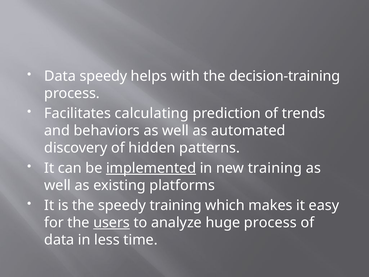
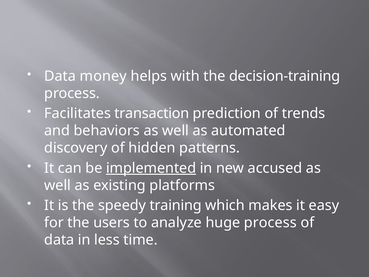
Data speedy: speedy -> money (103, 76)
calculating: calculating -> transaction (152, 113)
new training: training -> accused (275, 168)
users underline: present -> none (112, 222)
